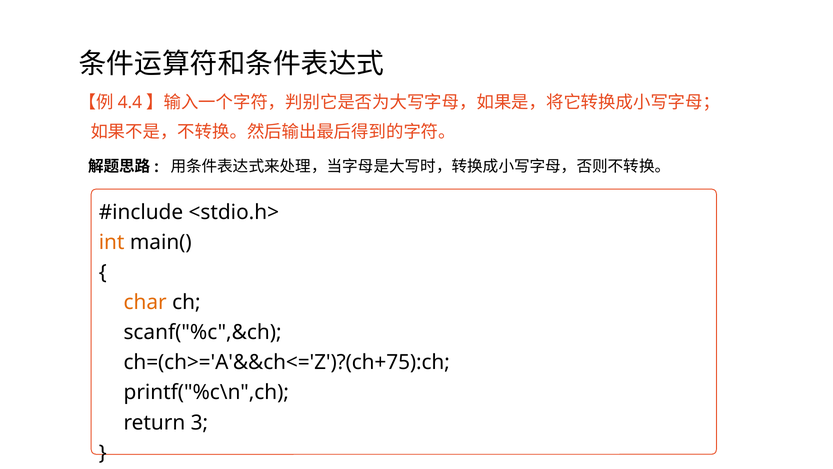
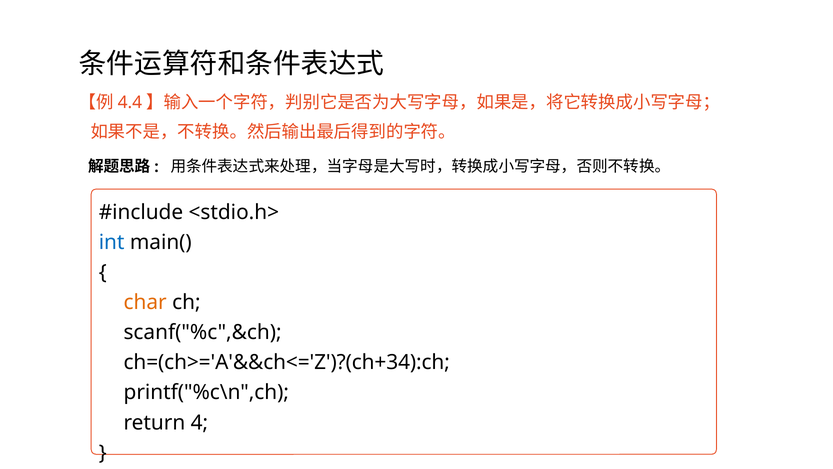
int colour: orange -> blue (112, 242)
ch=(ch>='A'&&ch<='Z')?(ch+75):ch: ch=(ch>='A'&&ch<='Z')?(ch+75):ch -> ch=(ch>='A'&&ch<='Z')?(ch+34):ch (287, 362)
3: 3 -> 4 (199, 422)
